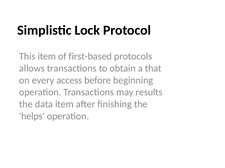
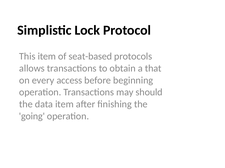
first-based: first-based -> seat-based (90, 57)
results: results -> should (149, 93)
helps: helps -> going (32, 117)
